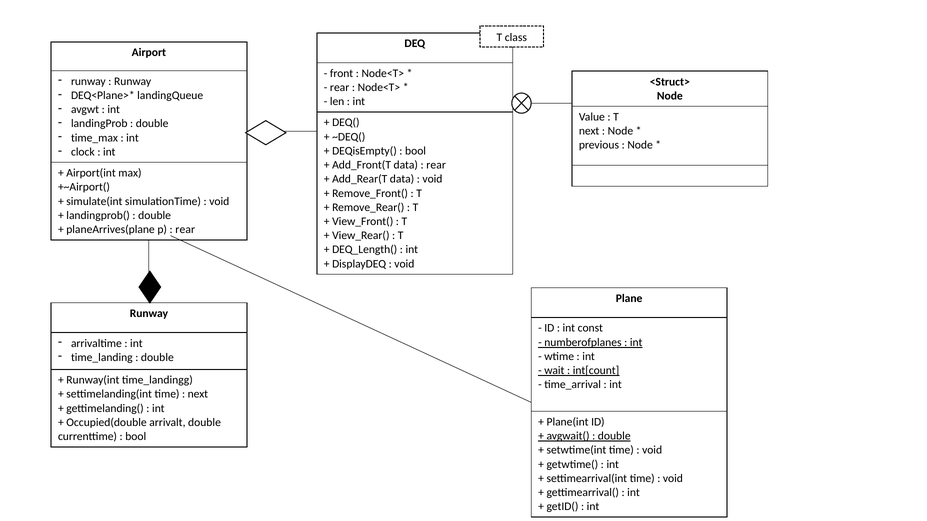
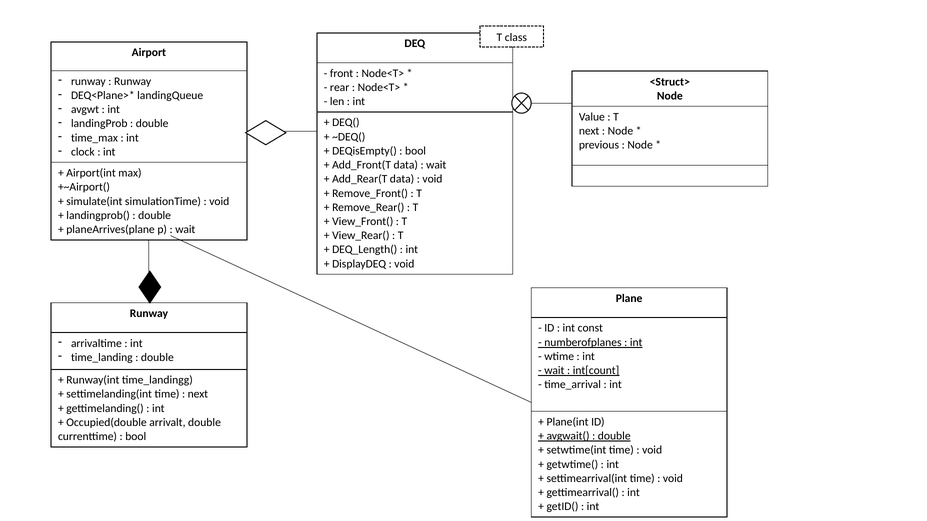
rear: rear -> wait (436, 165)
rear: rear -> wait (185, 230)
